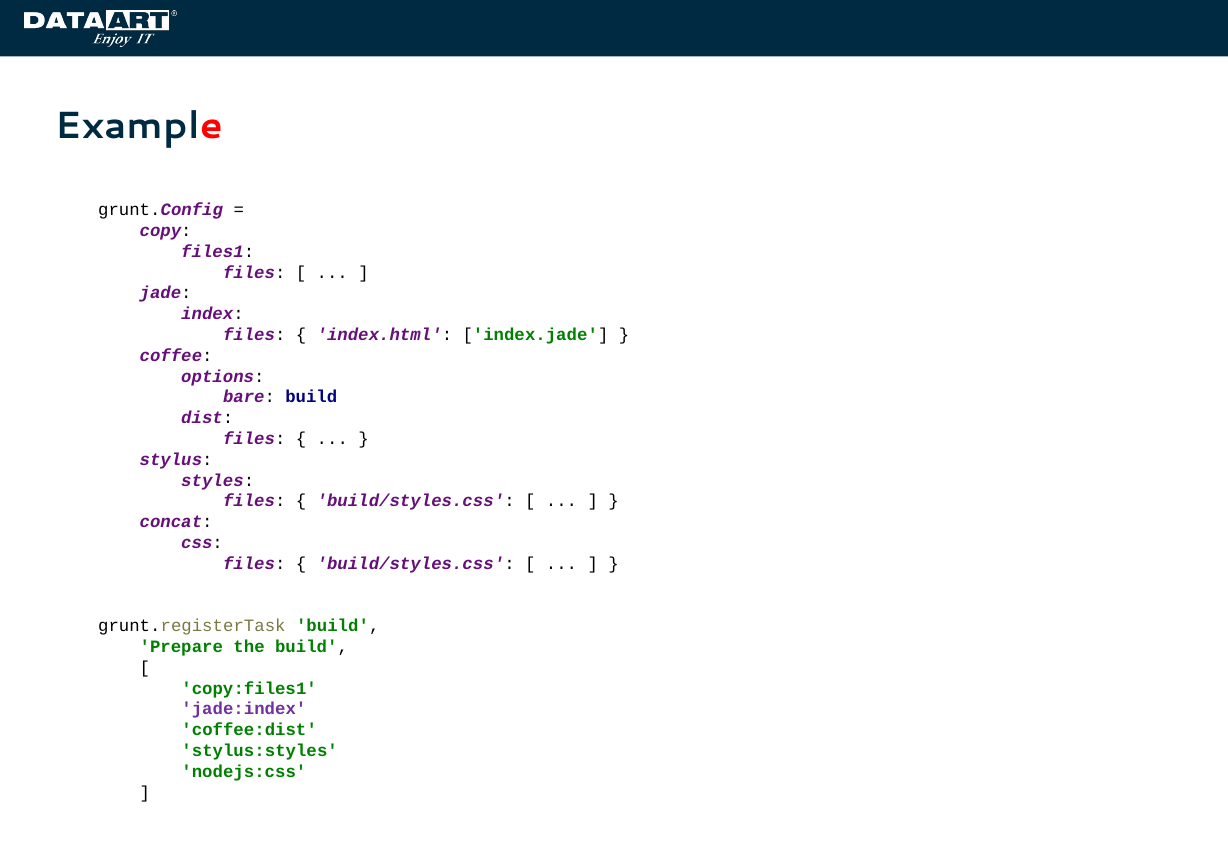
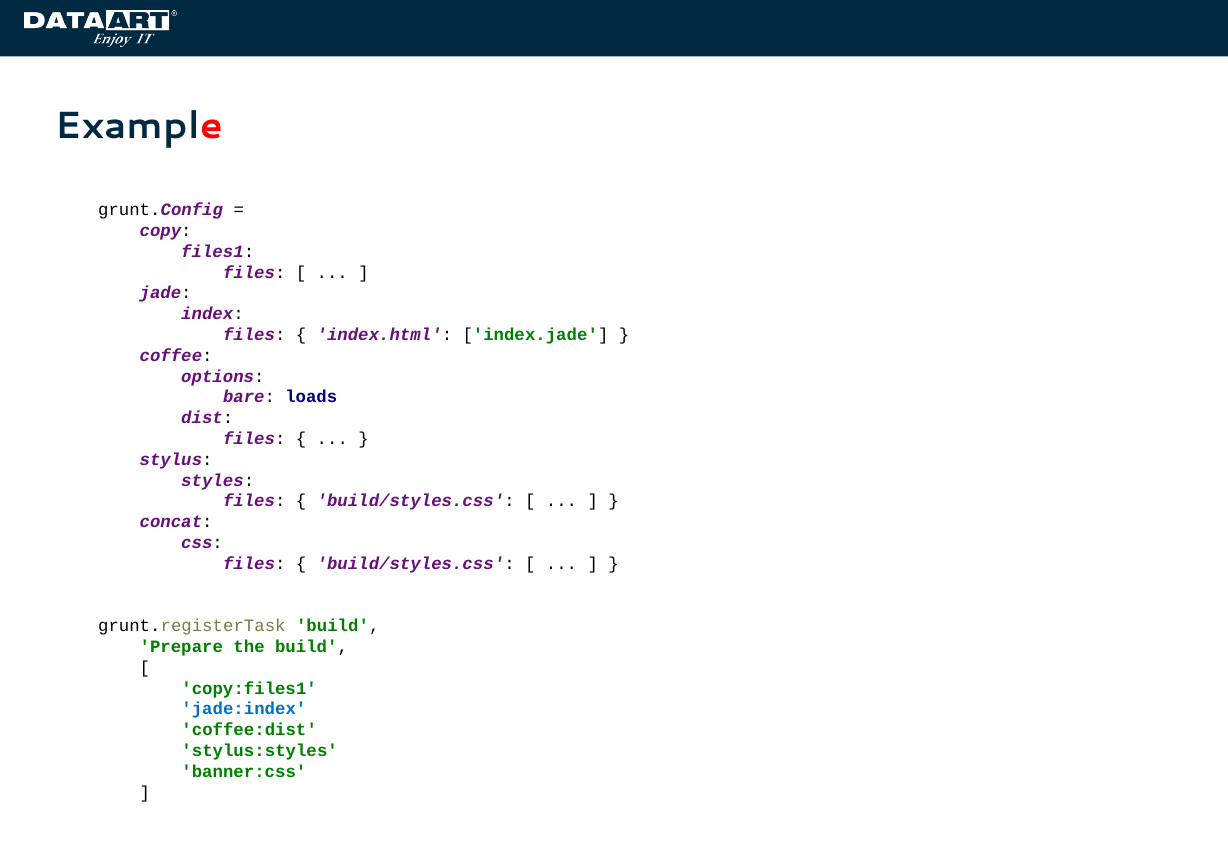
bare build: build -> loads (311, 397)
jade:index colour: purple -> blue (244, 709)
nodejs:css: nodejs:css -> banner:css (244, 772)
